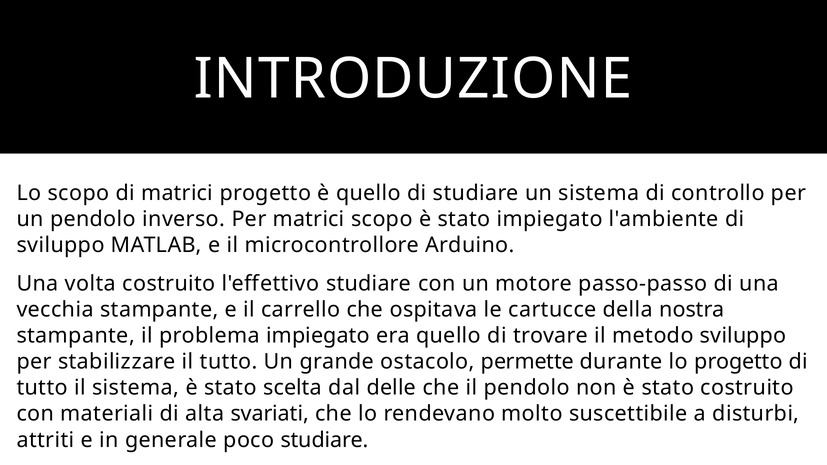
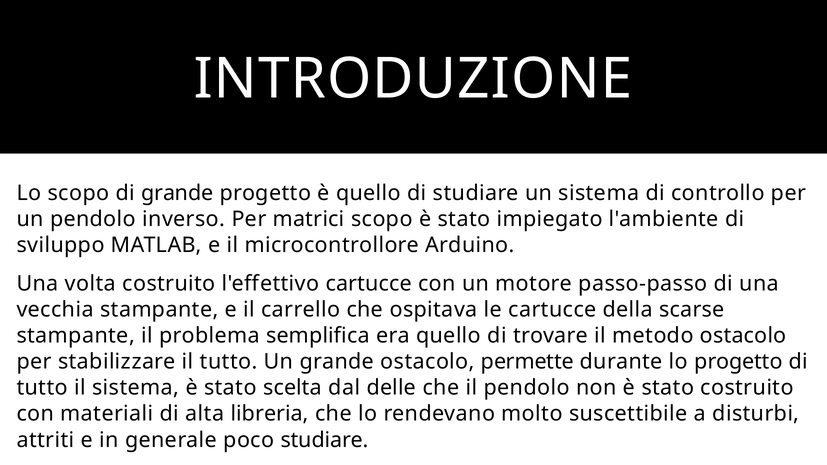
di matrici: matrici -> grande (177, 193)
l'effettivo studiare: studiare -> cartucce (369, 284)
nostra: nostra -> scarse (692, 310)
problema impiegato: impiegato -> semplifica (318, 336)
metodo sviluppo: sviluppo -> ostacolo (743, 336)
svariati: svariati -> libreria (270, 414)
